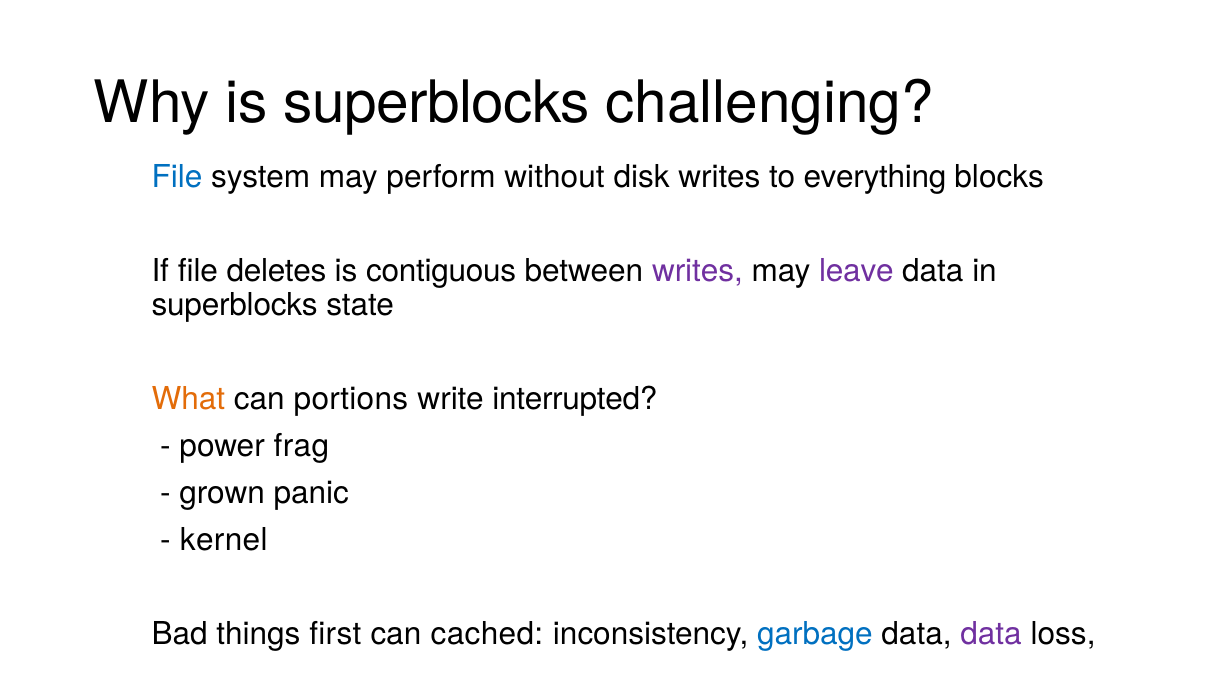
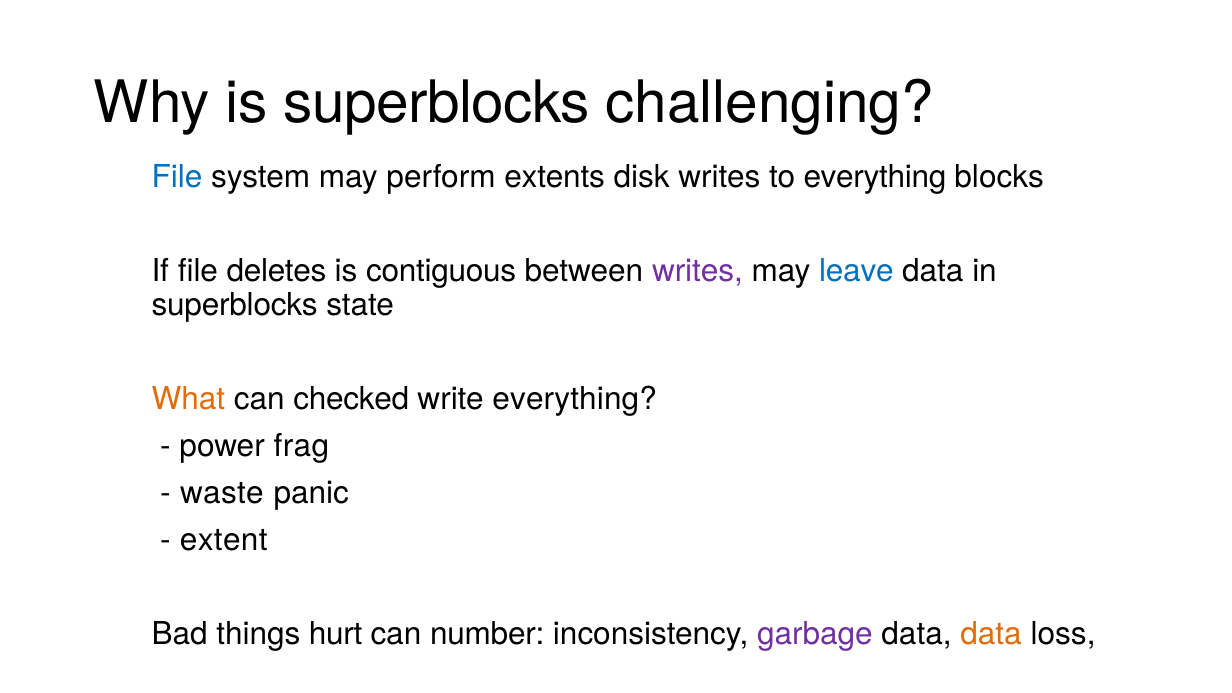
without: without -> extents (555, 177)
leave colour: purple -> blue (856, 271)
portions: portions -> checked (351, 399)
write interrupted: interrupted -> everything (575, 399)
grown: grown -> waste (222, 493)
kernel: kernel -> extent (224, 540)
first: first -> hurt (336, 634)
cached: cached -> number (487, 634)
garbage colour: blue -> purple (815, 634)
data colour: purple -> orange (991, 634)
